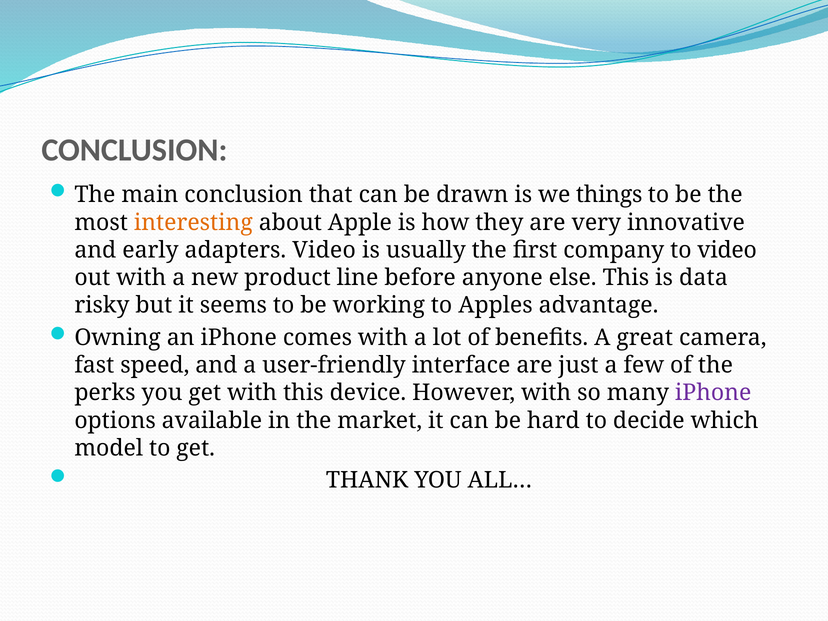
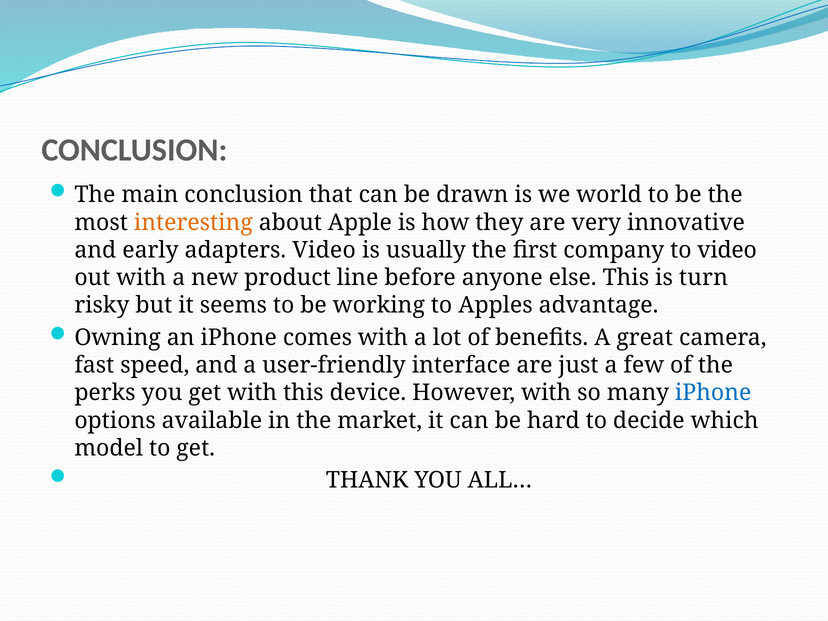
things: things -> world (609, 195)
data: data -> turn (703, 278)
iPhone colour: purple -> blue (713, 393)
